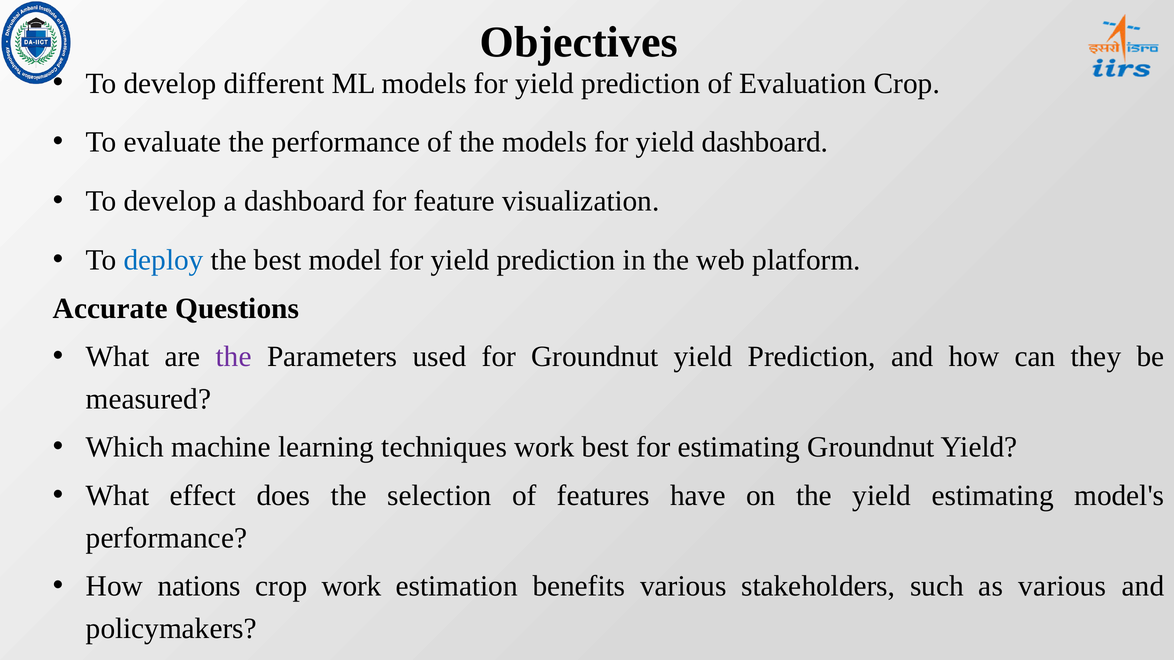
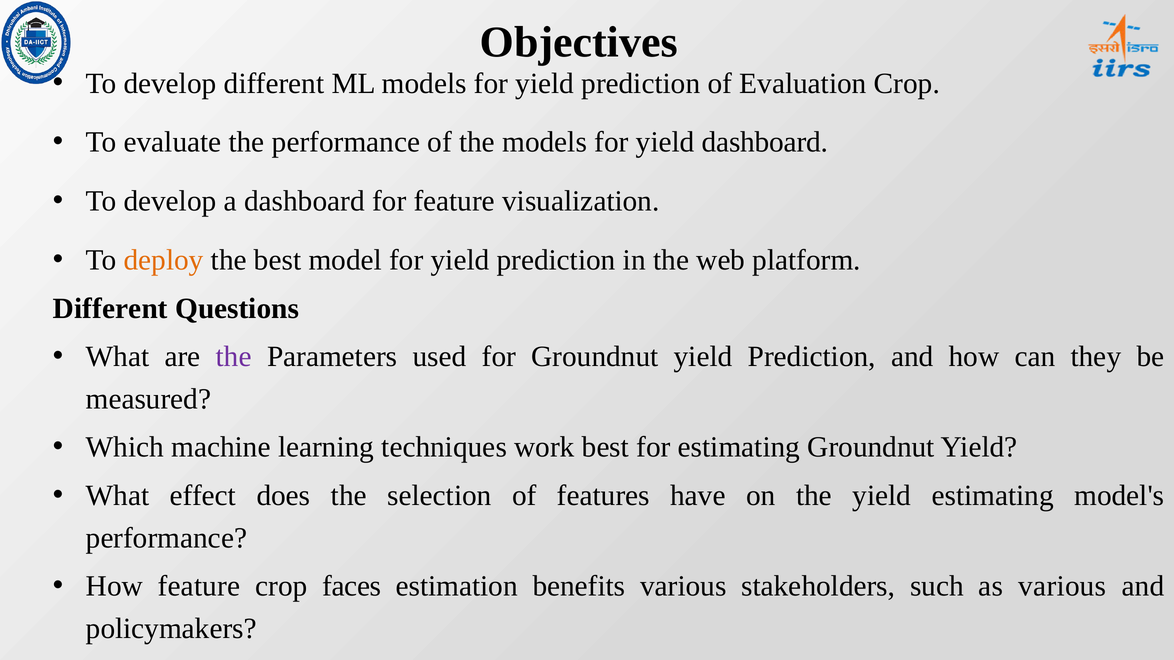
deploy colour: blue -> orange (164, 260)
Accurate: Accurate -> Different (110, 309)
How nations: nations -> feature (199, 586)
crop work: work -> faces (352, 586)
